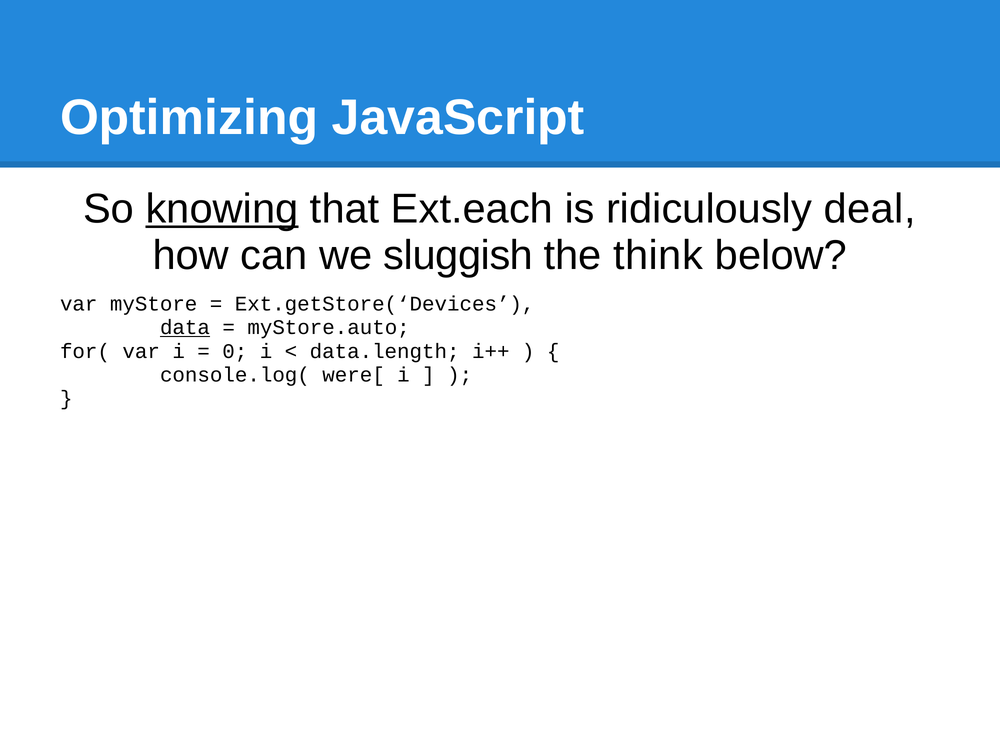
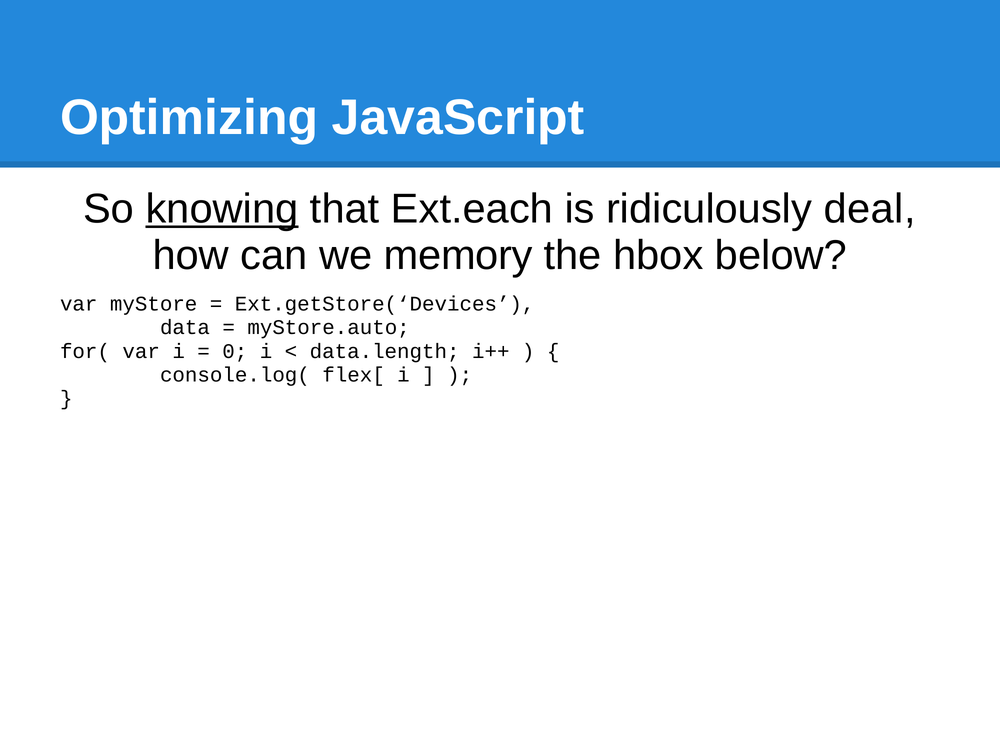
sluggish: sluggish -> memory (458, 255)
think: think -> hbox (658, 255)
data underline: present -> none (185, 328)
were[: were[ -> flex[ (354, 375)
